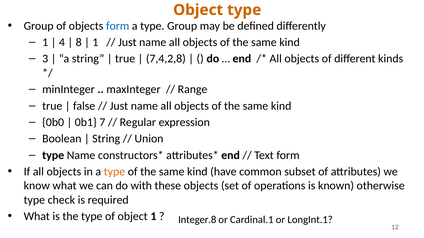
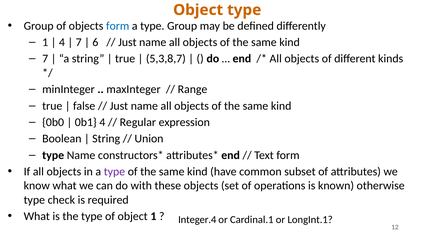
8: 8 -> 7 (79, 42)
1: 1 -> 6 (95, 42)
3: 3 -> 7 (45, 59)
7,4,2,8: 7,4,2,8 -> 5,3,8,7 (166, 59)
0b1 7: 7 -> 4 (102, 123)
type colour: orange -> purple (114, 172)
Integer.8: Integer.8 -> Integer.4 (197, 220)
